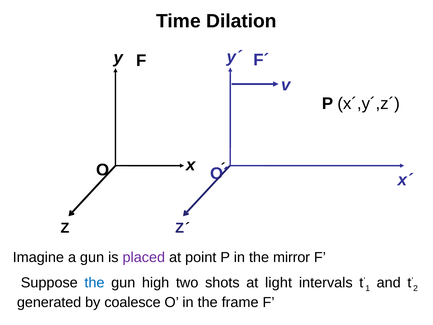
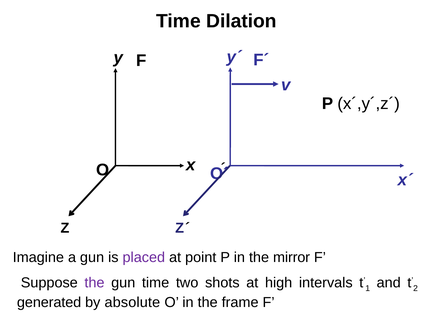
the colour: blue -> purple (95, 282)
gun high: high -> time (156, 282)
light: light -> high (279, 282)
coalesce: coalesce -> absolute (132, 302)
